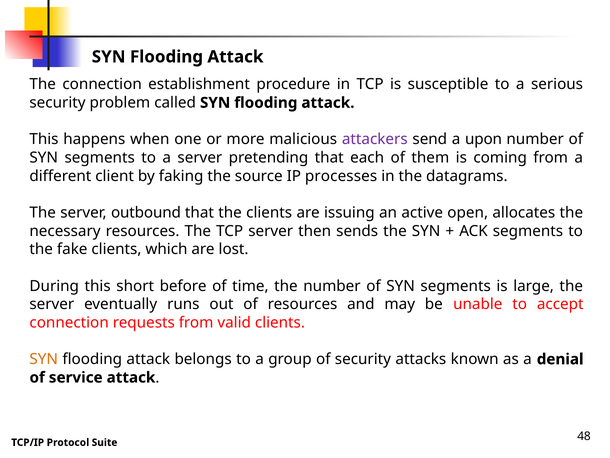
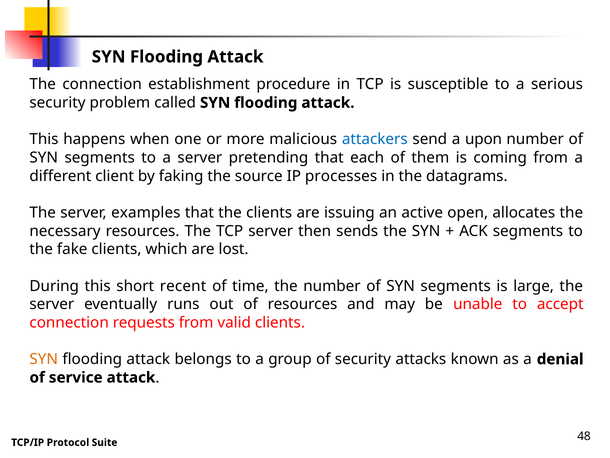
attackers colour: purple -> blue (375, 139)
outbound: outbound -> examples (146, 212)
before: before -> recent (183, 286)
